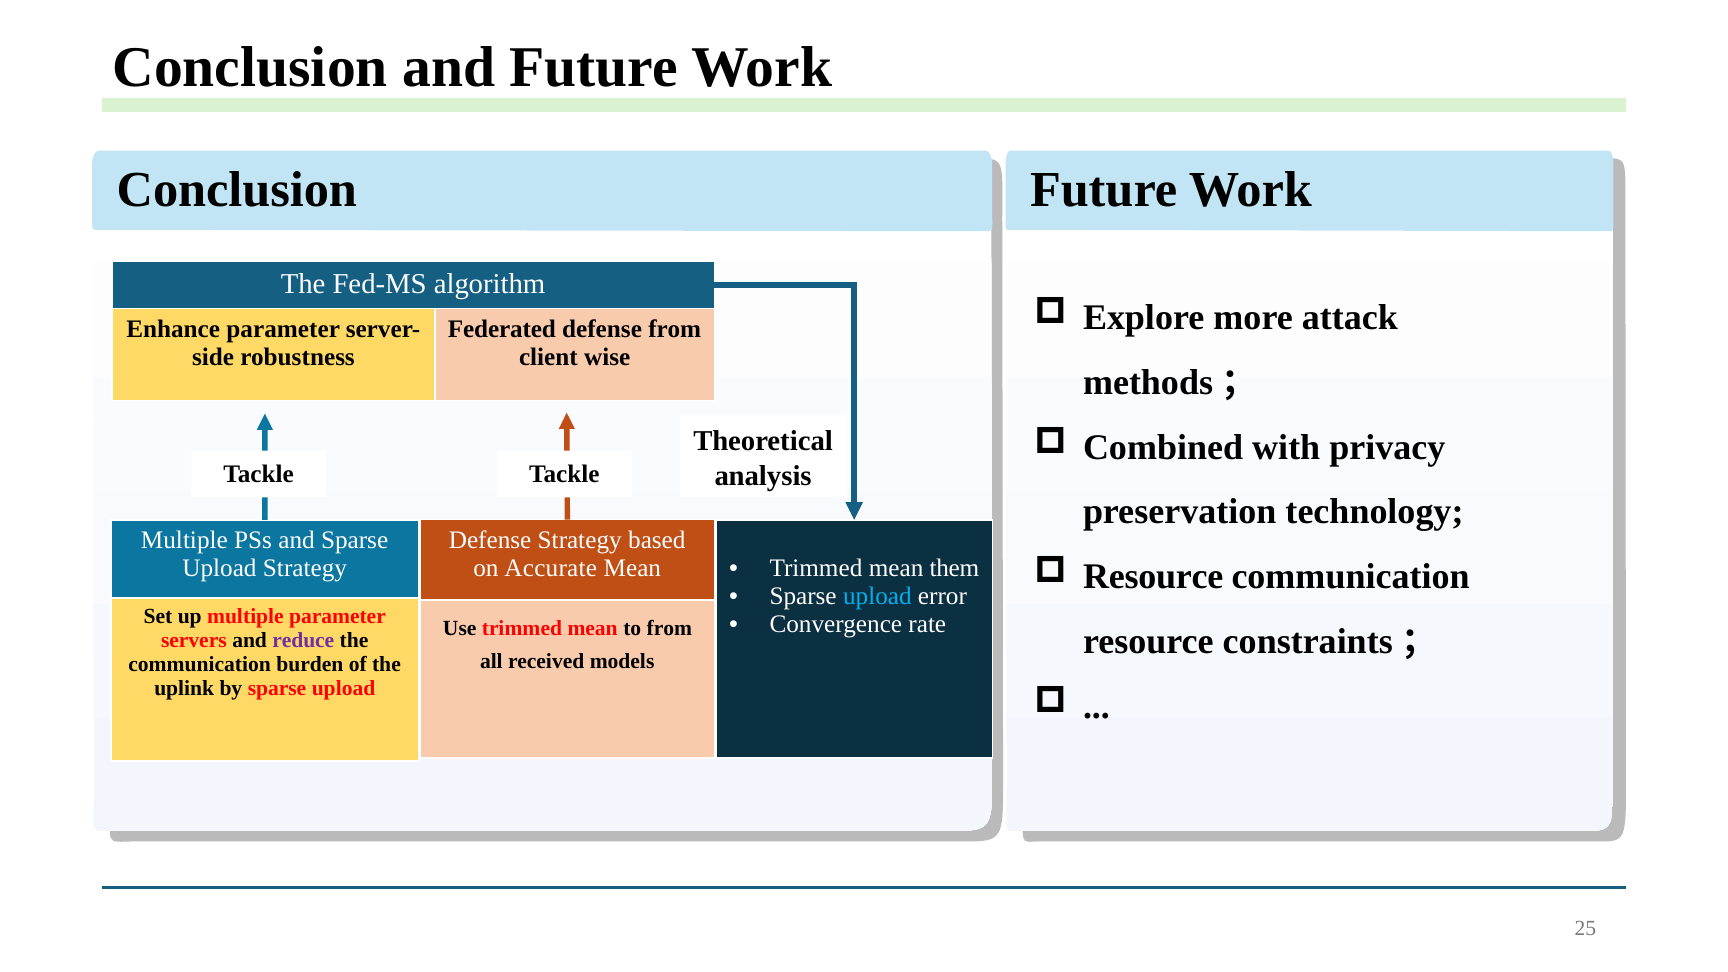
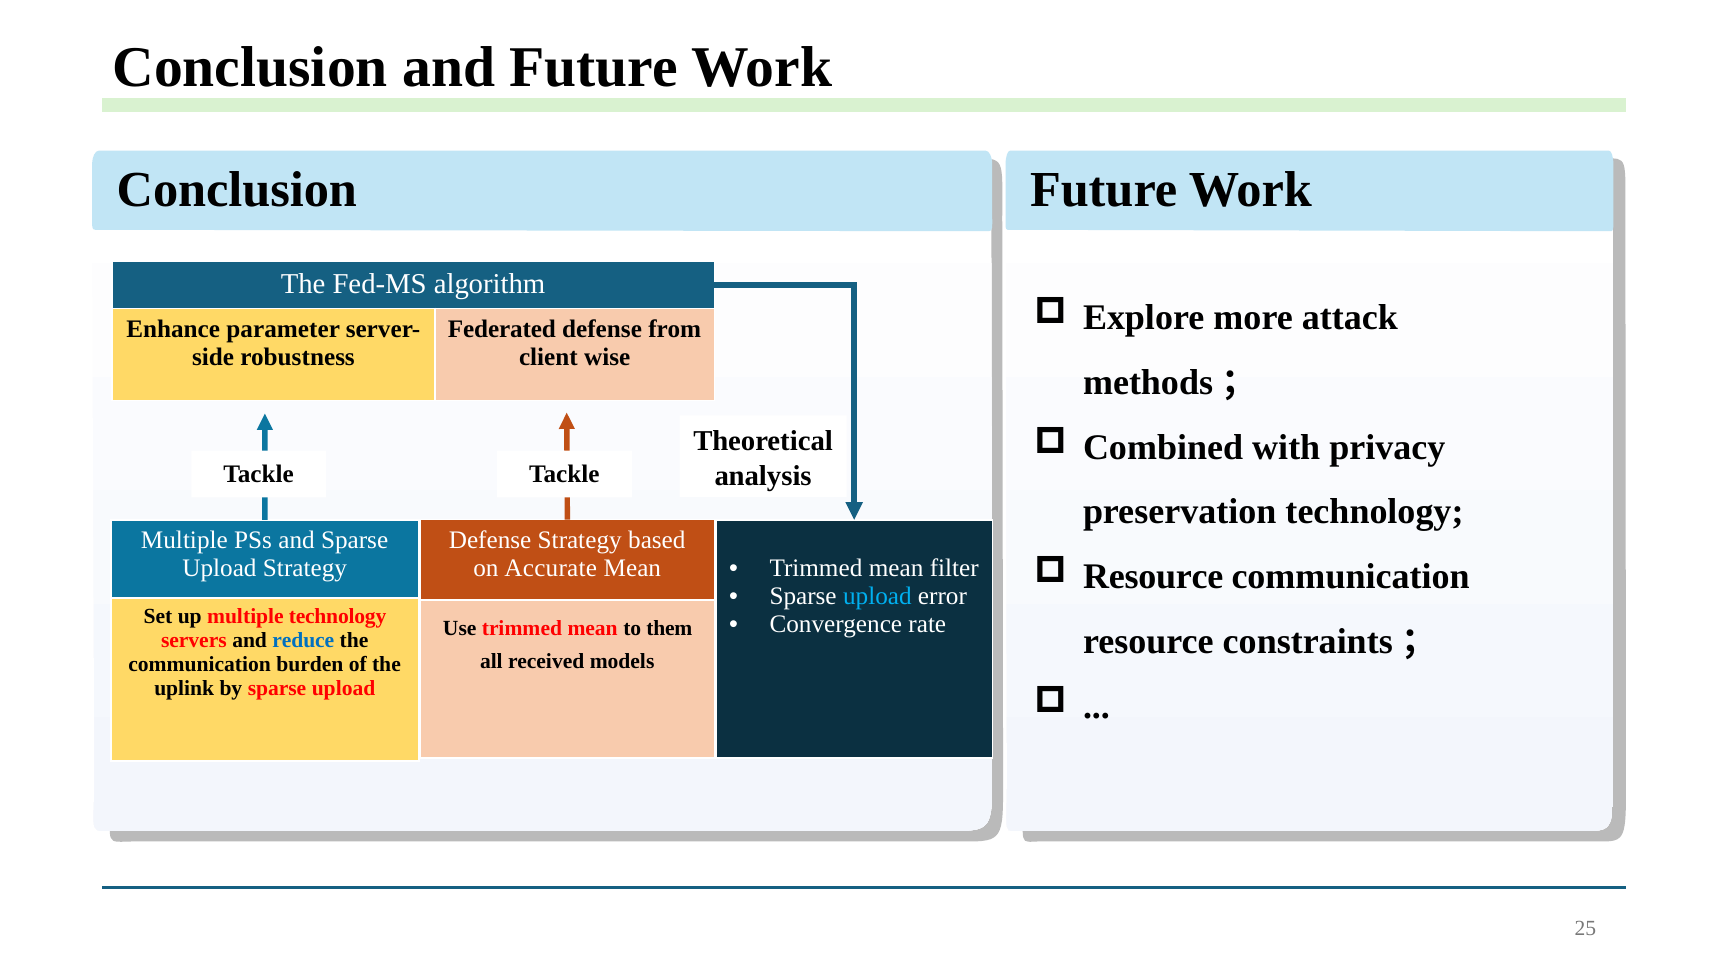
them: them -> filter (954, 568)
multiple parameter: parameter -> technology (338, 617)
to from: from -> them (669, 628)
reduce colour: purple -> blue (303, 641)
